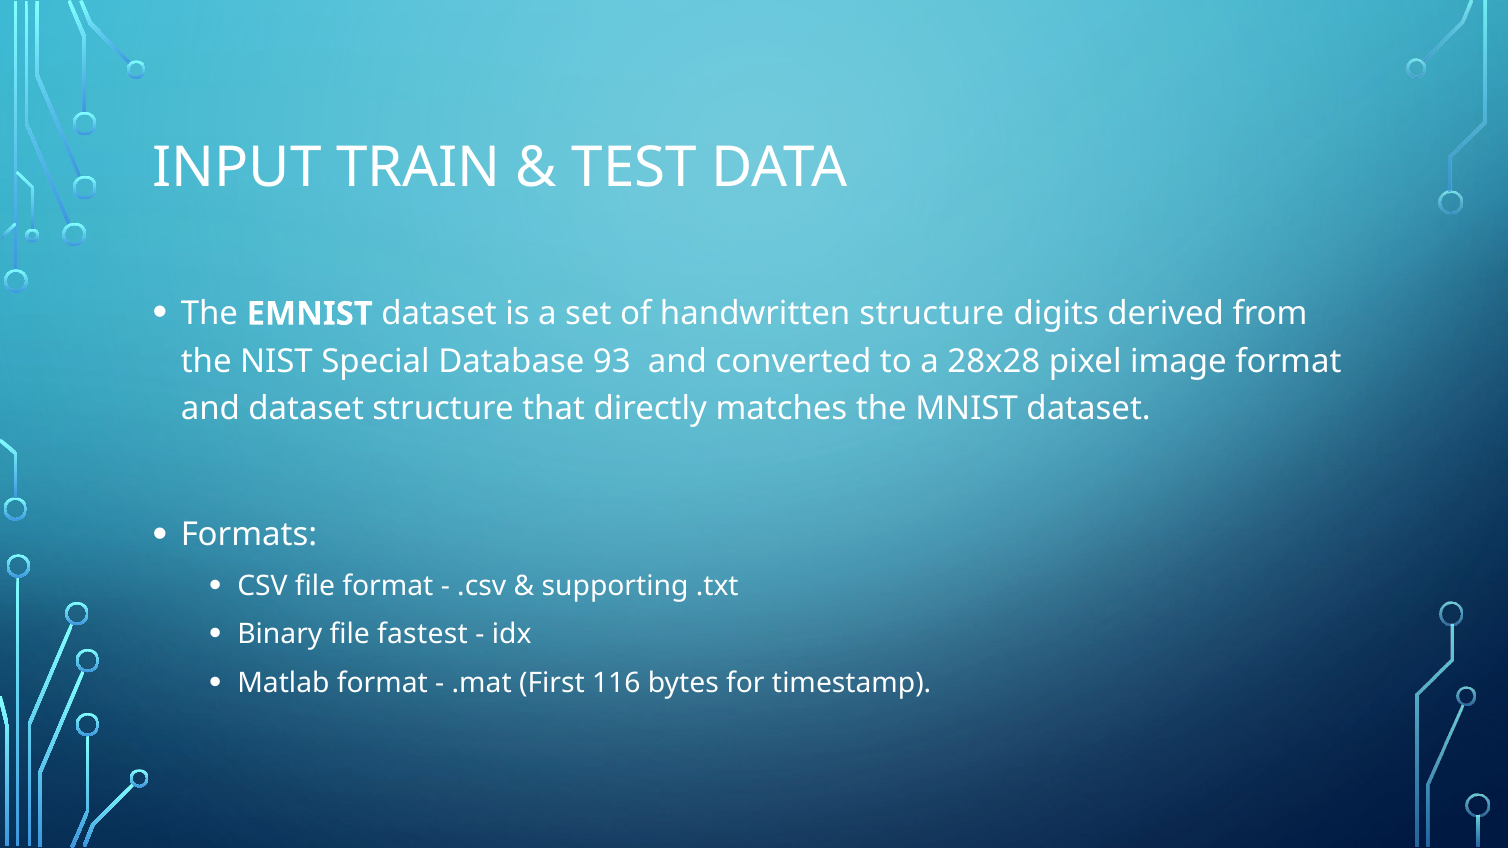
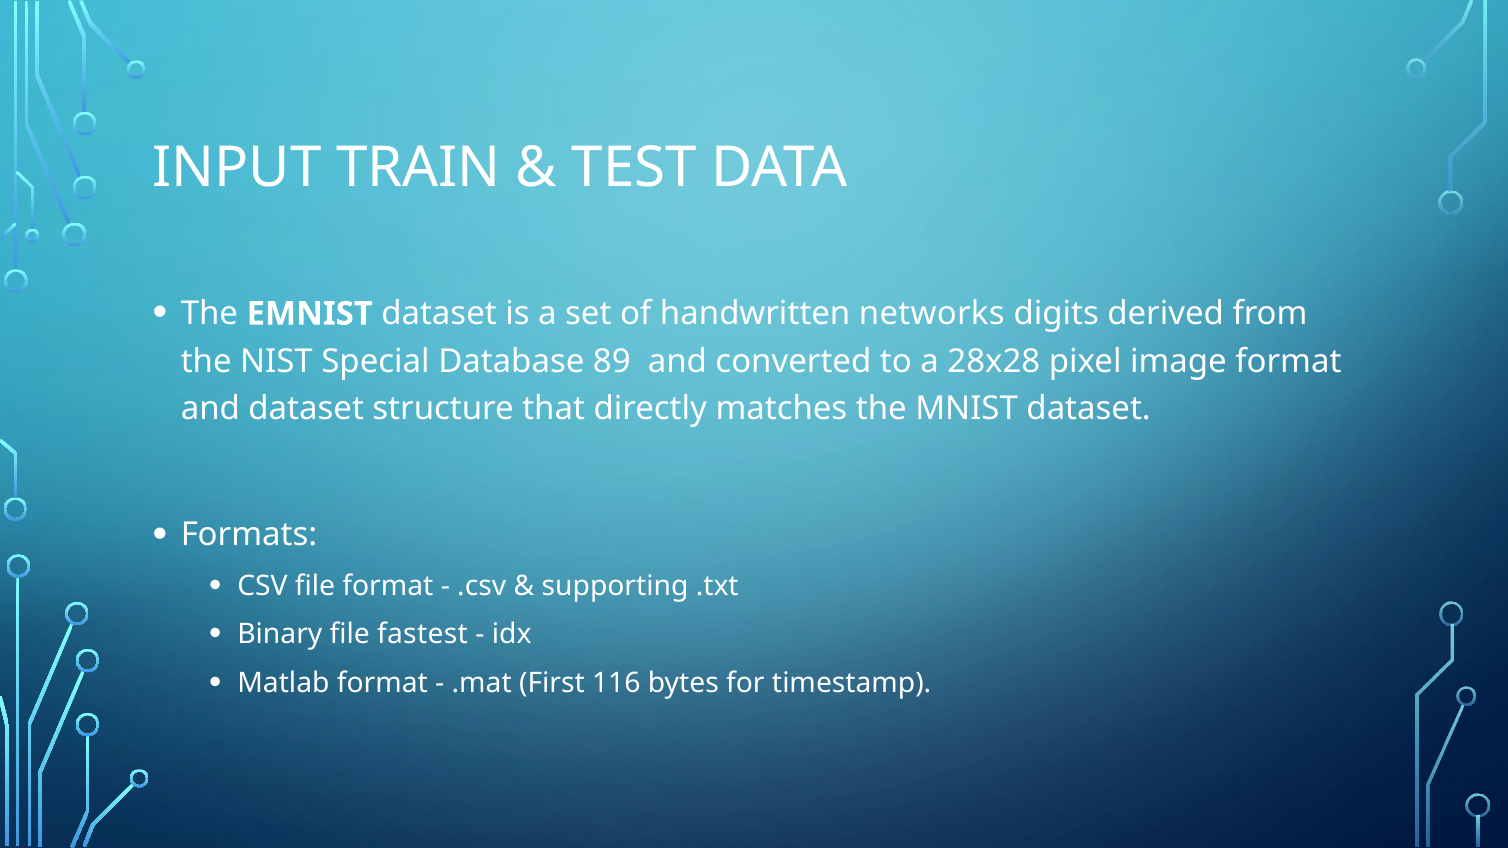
handwritten structure: structure -> networks (932, 314)
93: 93 -> 89 (612, 361)
